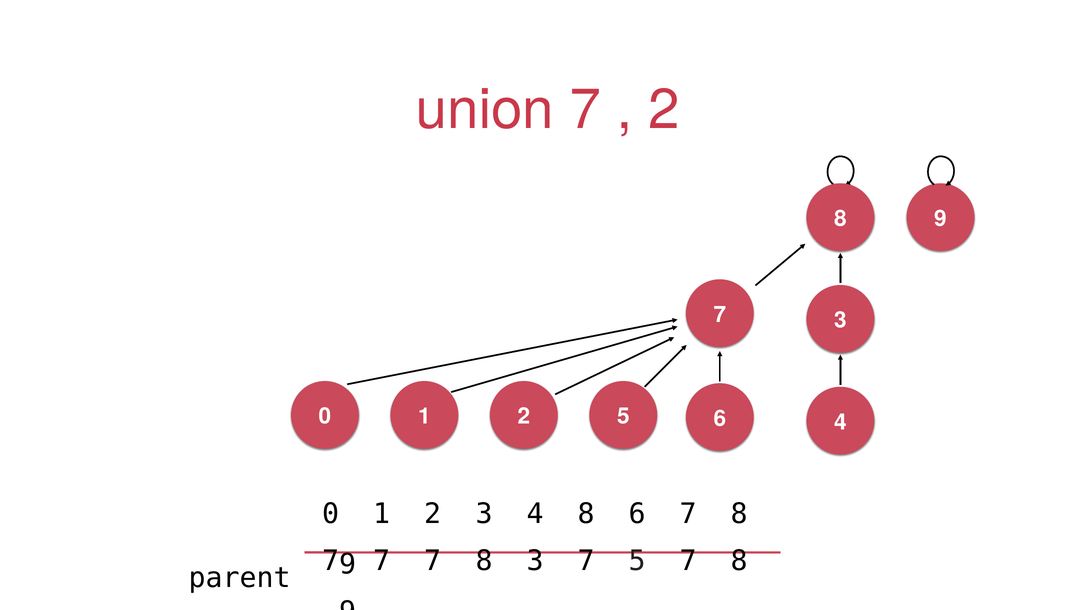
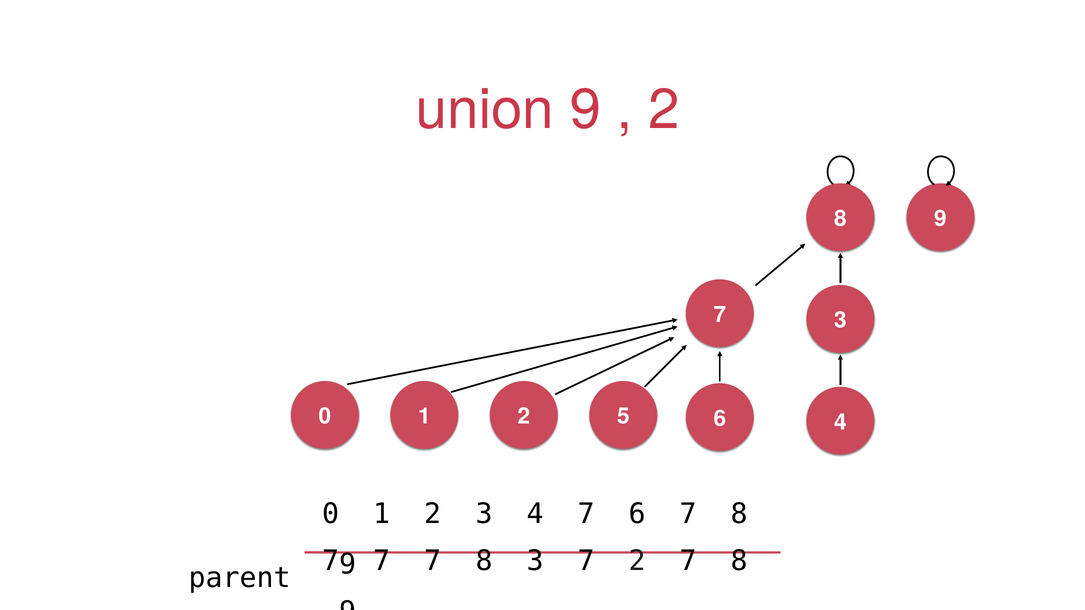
union 7: 7 -> 9 (585, 110)
4 8: 8 -> 7 (586, 514)
7 5: 5 -> 2 (637, 561)
